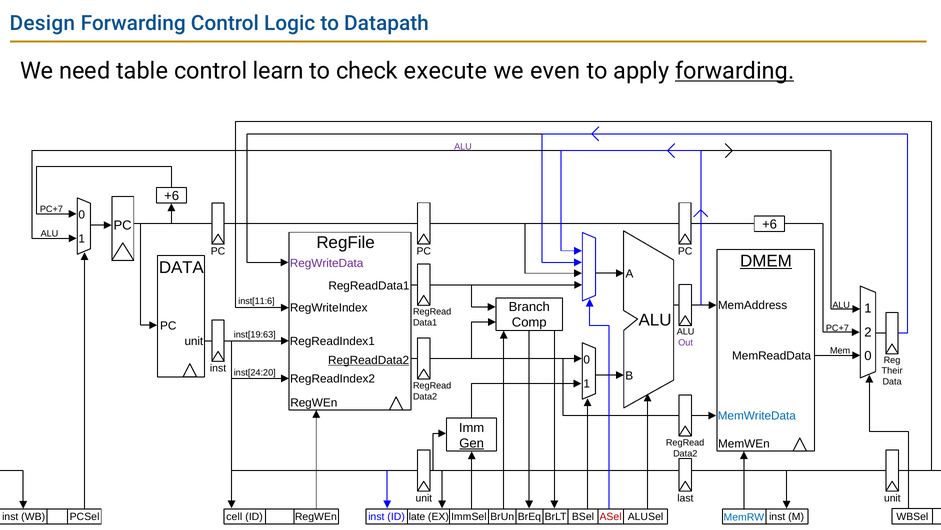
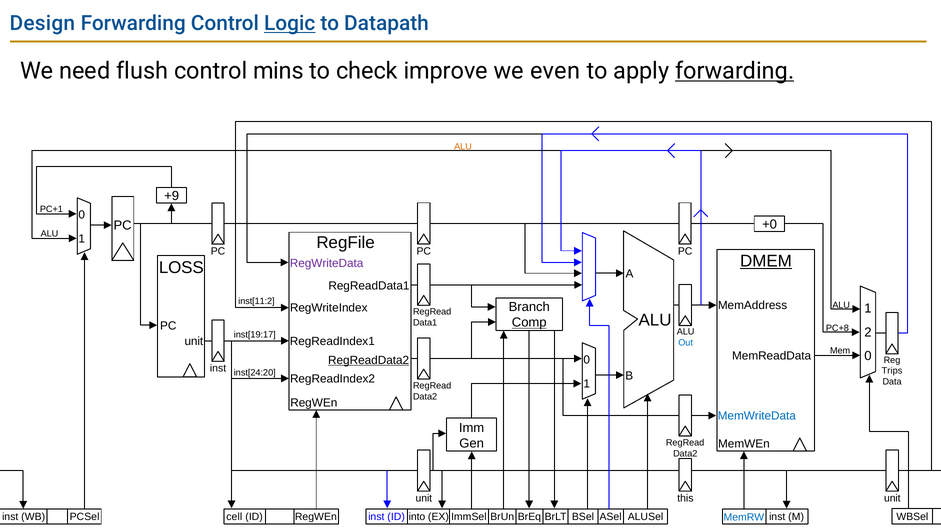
Logic underline: none -> present (290, 23)
table: table -> flush (142, 71)
learn: learn -> mins (278, 71)
execute: execute -> improve (446, 71)
ALU colour: purple -> orange (463, 146)
+6: +6 -> +9 (172, 196)
PC+7: PC+7 -> PC+1 (51, 209)
+6: +6 -> +0 (770, 224)
DATA: DATA -> LOSS (181, 267)
inst[11:6: inst[11:6 -> inst[11:2 (256, 301)
Comp underline: none -> present (529, 322)
PC+7: PC+7 -> PC+8 (837, 328)
inst[19:63: inst[19:63 -> inst[19:17 (255, 334)
Out colour: purple -> blue (686, 342)
Their: Their -> Trips (892, 370)
Gen underline: present -> none (472, 443)
last: last -> this (685, 498)
late: late -> into (417, 516)
ASel colour: red -> black (611, 516)
